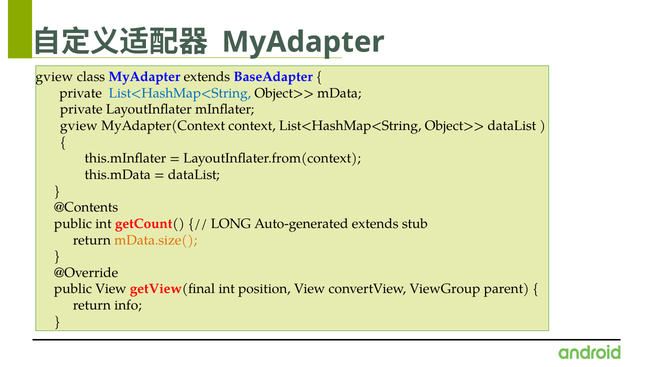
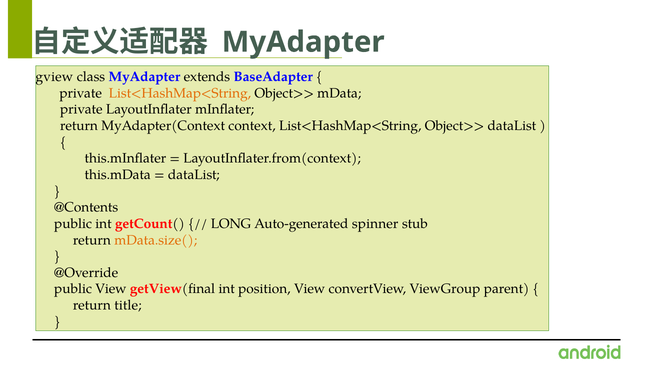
List<HashMap<String colour: blue -> orange (180, 93)
gview: gview -> return (79, 126)
Auto-generated extends: extends -> spinner (375, 224)
info: info -> title (128, 306)
